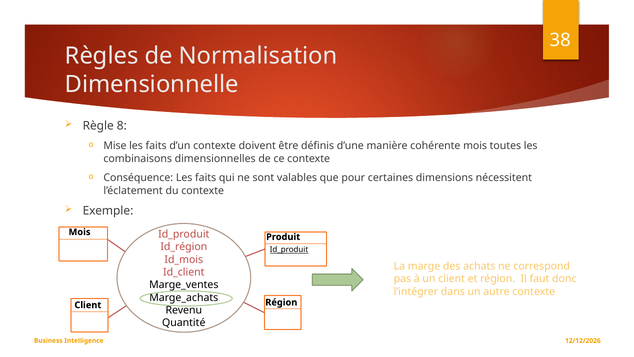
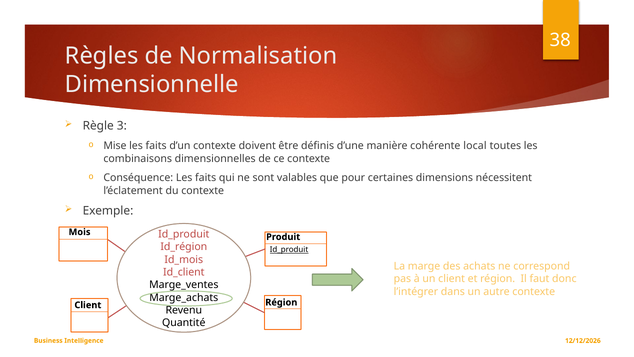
8: 8 -> 3 (122, 126)
cohérente mois: mois -> local (475, 146)
